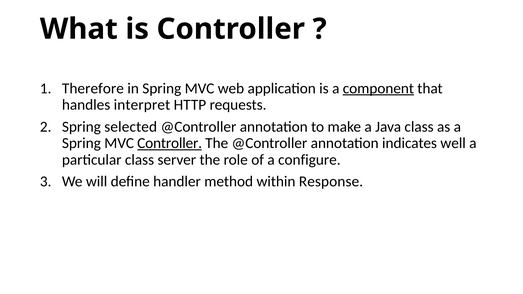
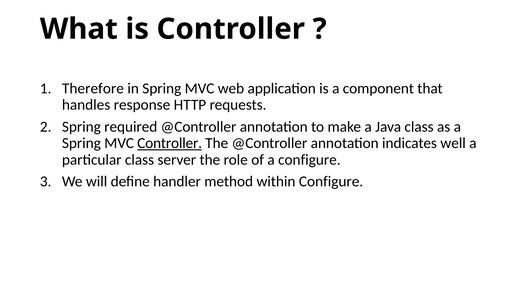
component underline: present -> none (378, 88)
interpret: interpret -> response (142, 105)
selected: selected -> required (131, 127)
within Response: Response -> Configure (331, 182)
